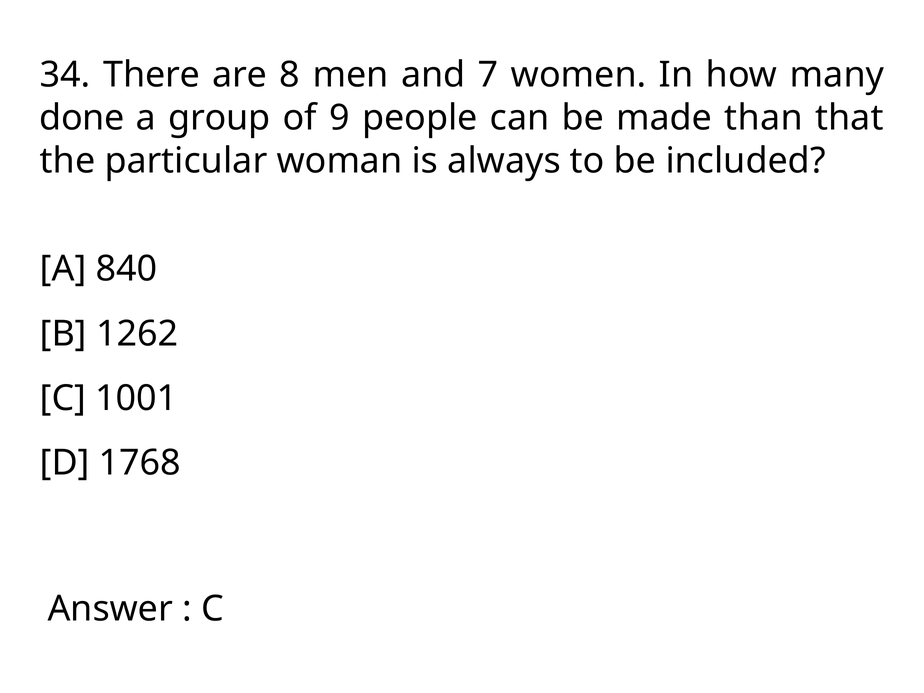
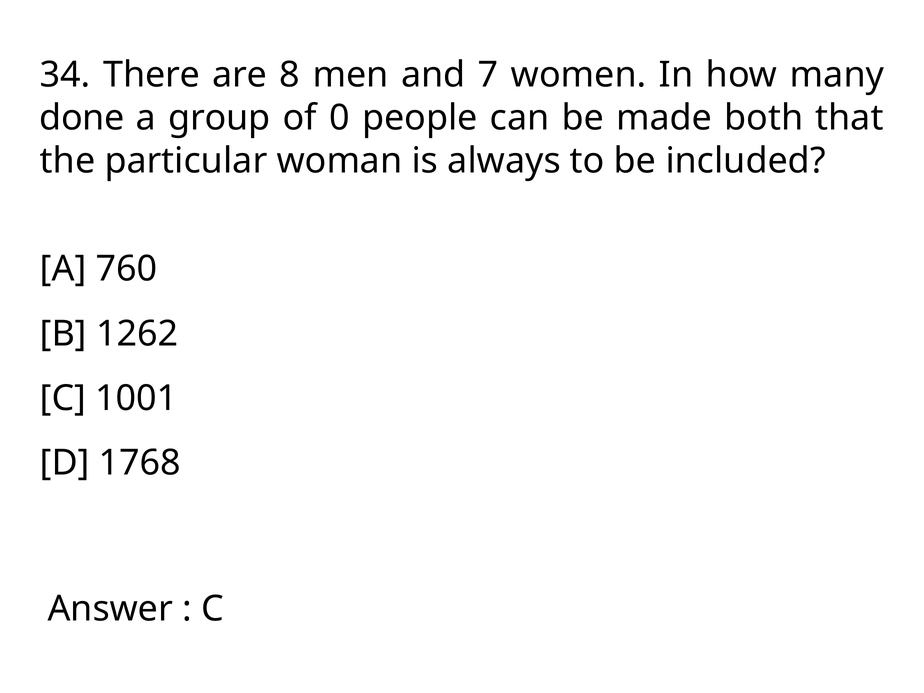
9: 9 -> 0 (339, 118)
than: than -> both (764, 118)
840: 840 -> 760 (126, 269)
